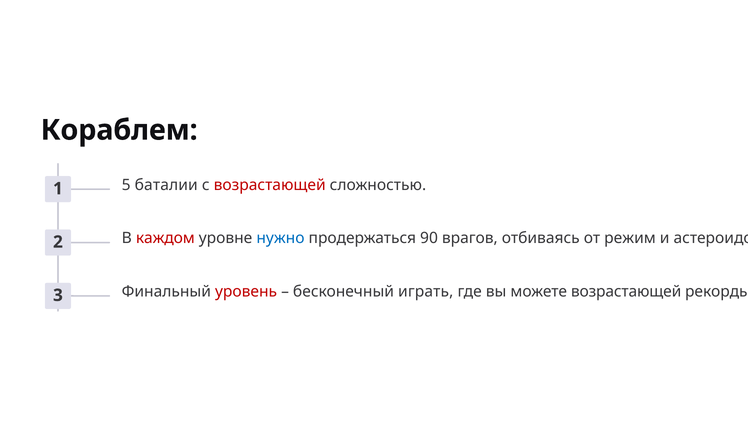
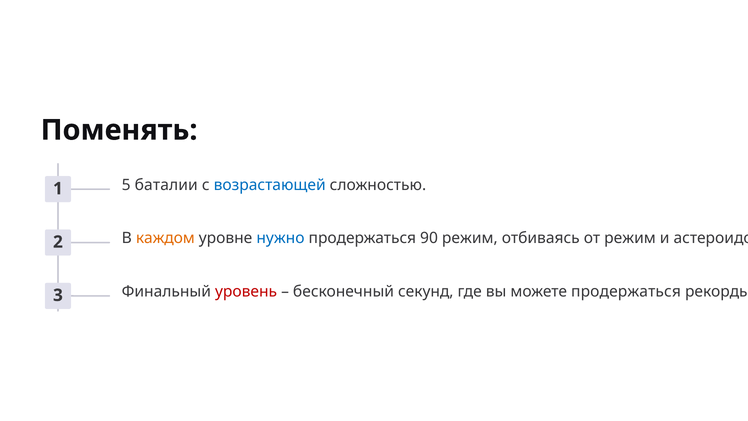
Кораблем: Кораблем -> Поменять (119, 130)
возрастающей colour: red -> blue (270, 185)
каждом colour: red -> orange (165, 238)
90 врагов: врагов -> режим (470, 238)
играть: играть -> секунд (426, 291)
можете возрастающей: возрастающей -> продержаться (626, 291)
